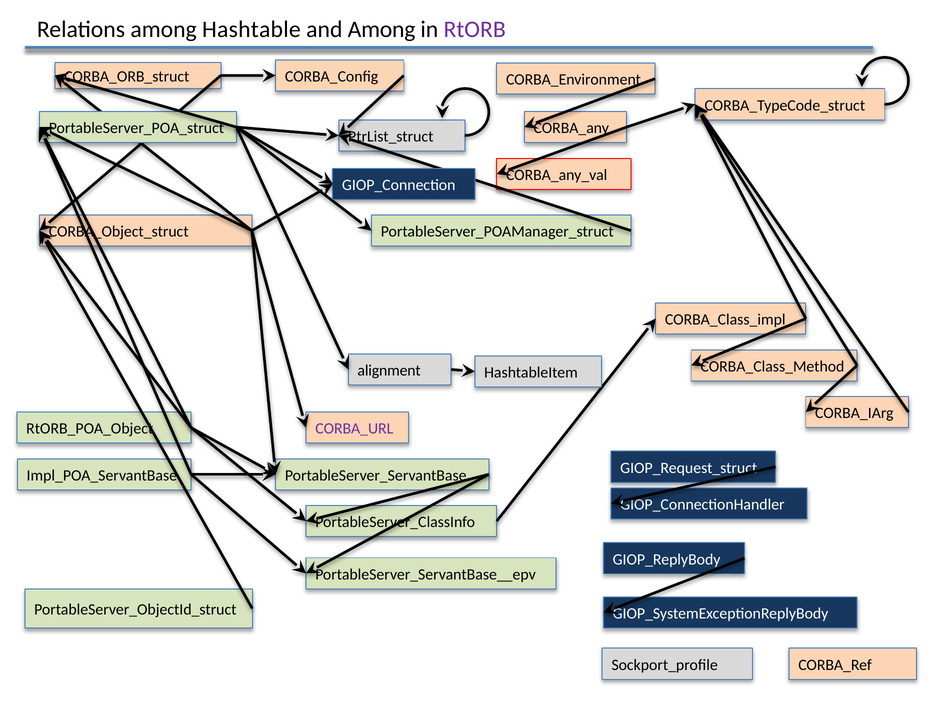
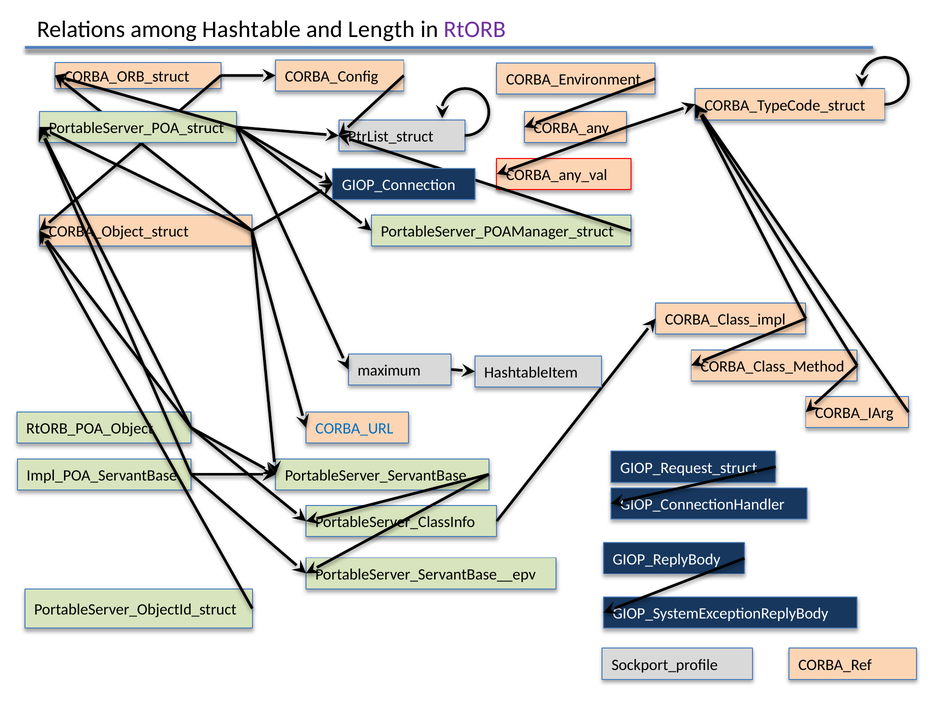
and Among: Among -> Length (381, 30)
alignment: alignment -> maximum (389, 371)
CORBA_URL colour: purple -> blue (354, 429)
